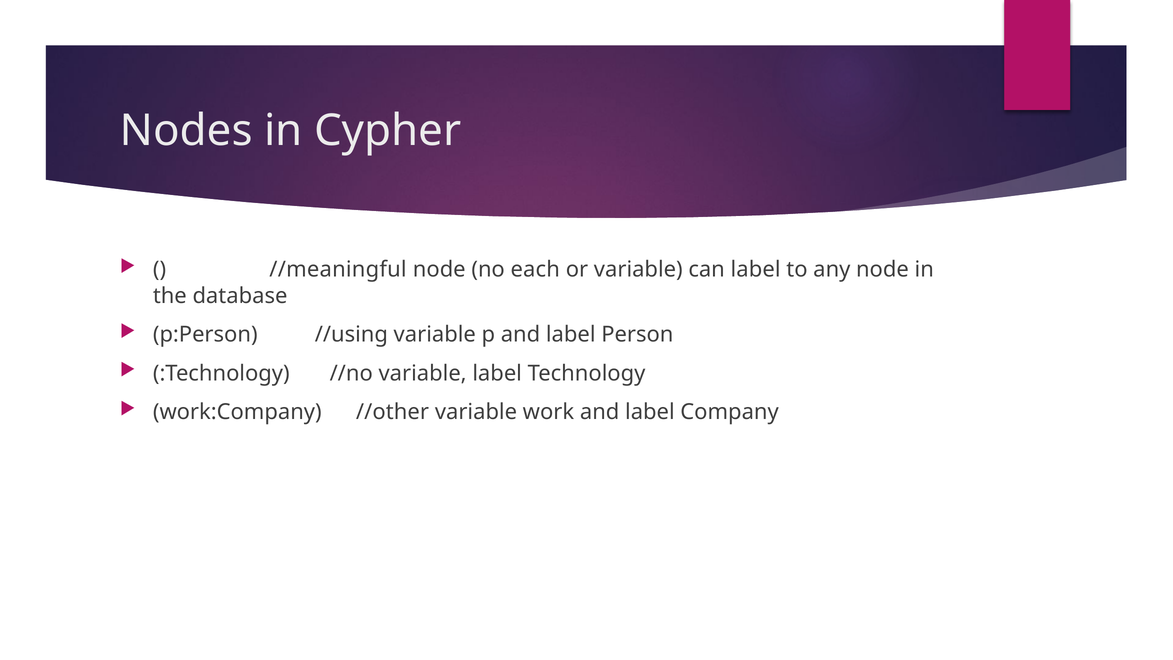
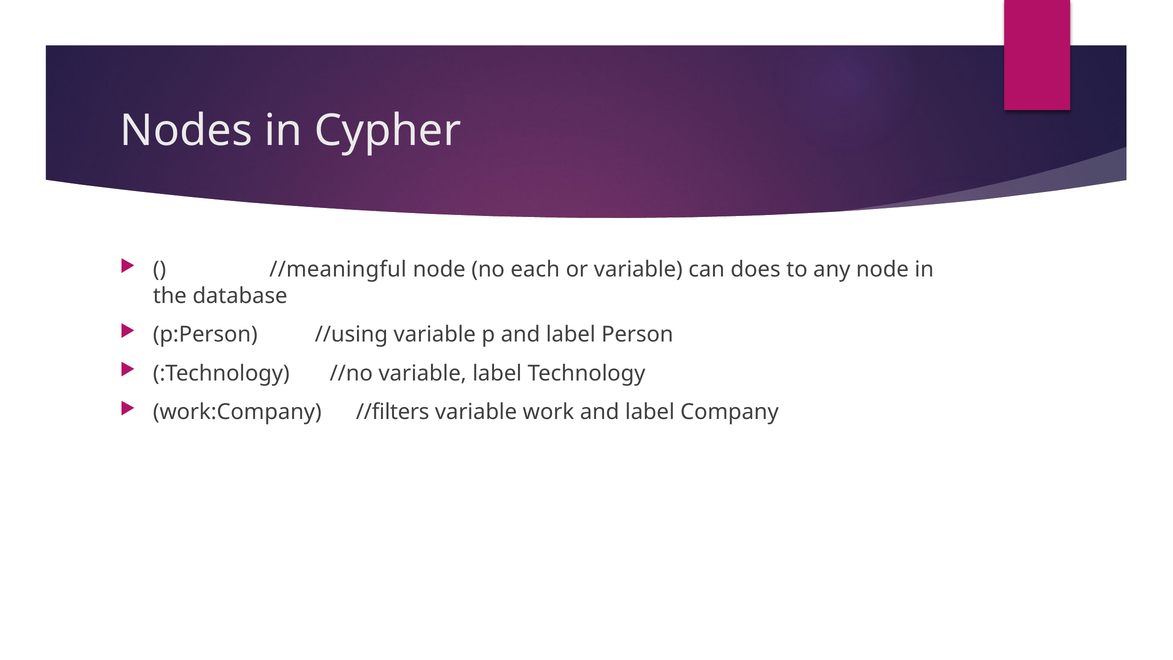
can label: label -> does (756, 270)
//other: //other -> //filters (393, 412)
